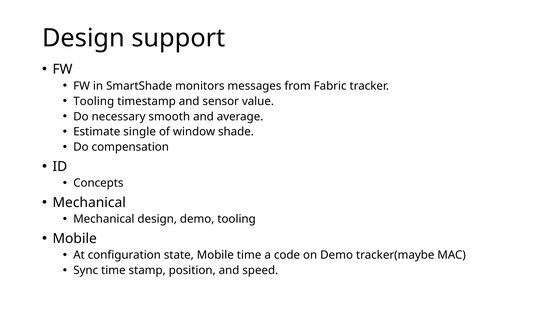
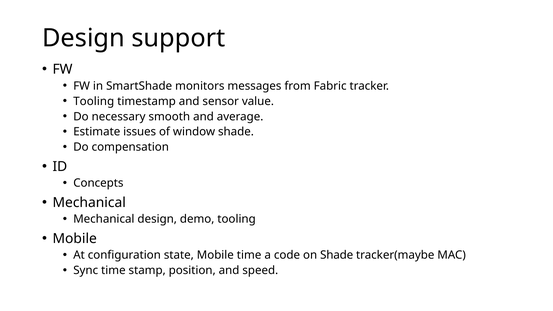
single: single -> issues (140, 132)
on Demo: Demo -> Shade (337, 255)
